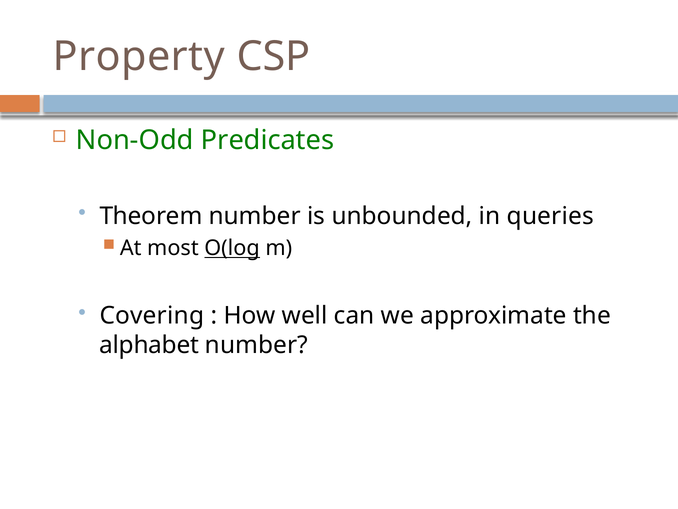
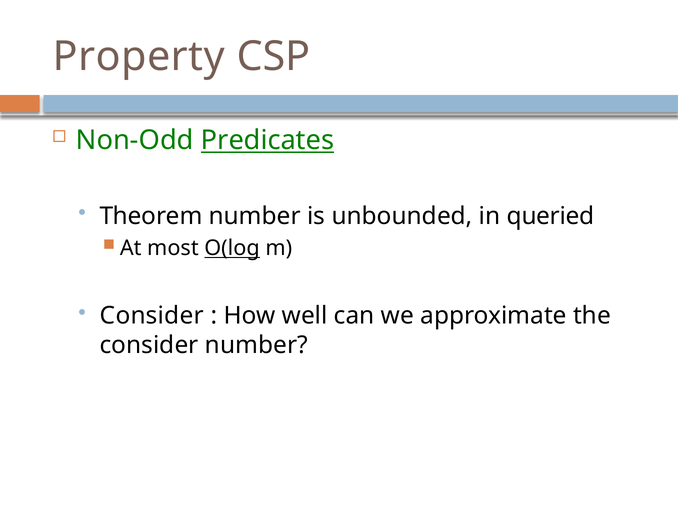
Predicates underline: none -> present (268, 140)
queries: queries -> queried (551, 216)
Covering: Covering -> Consider (152, 315)
alphabet: alphabet -> consider (149, 345)
